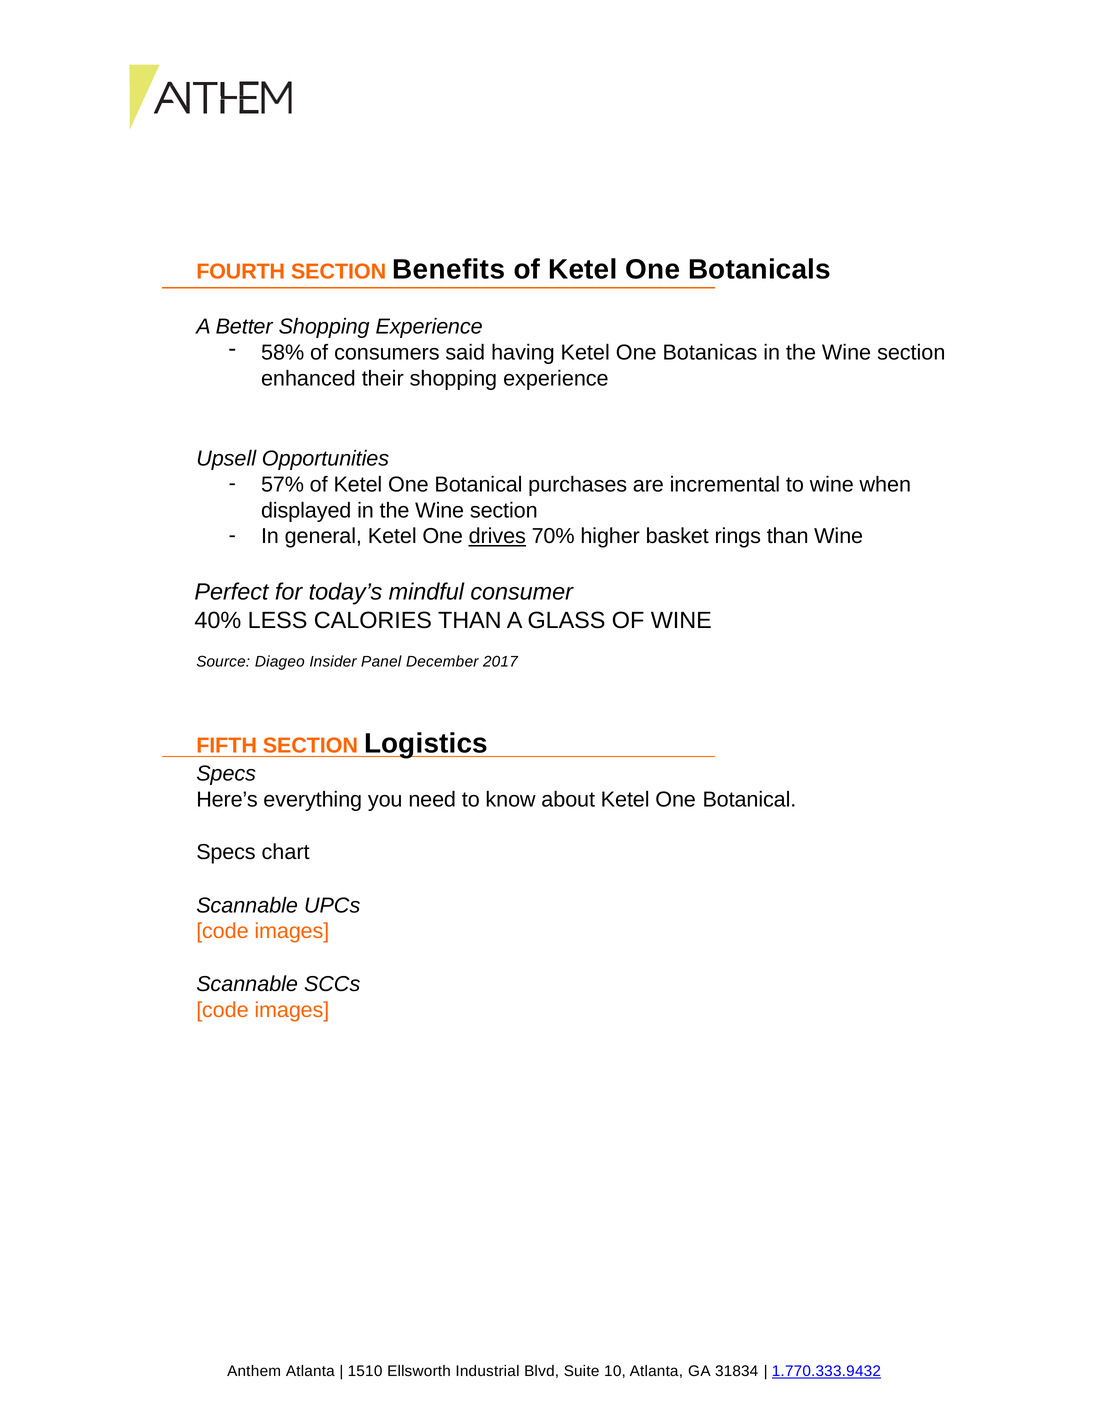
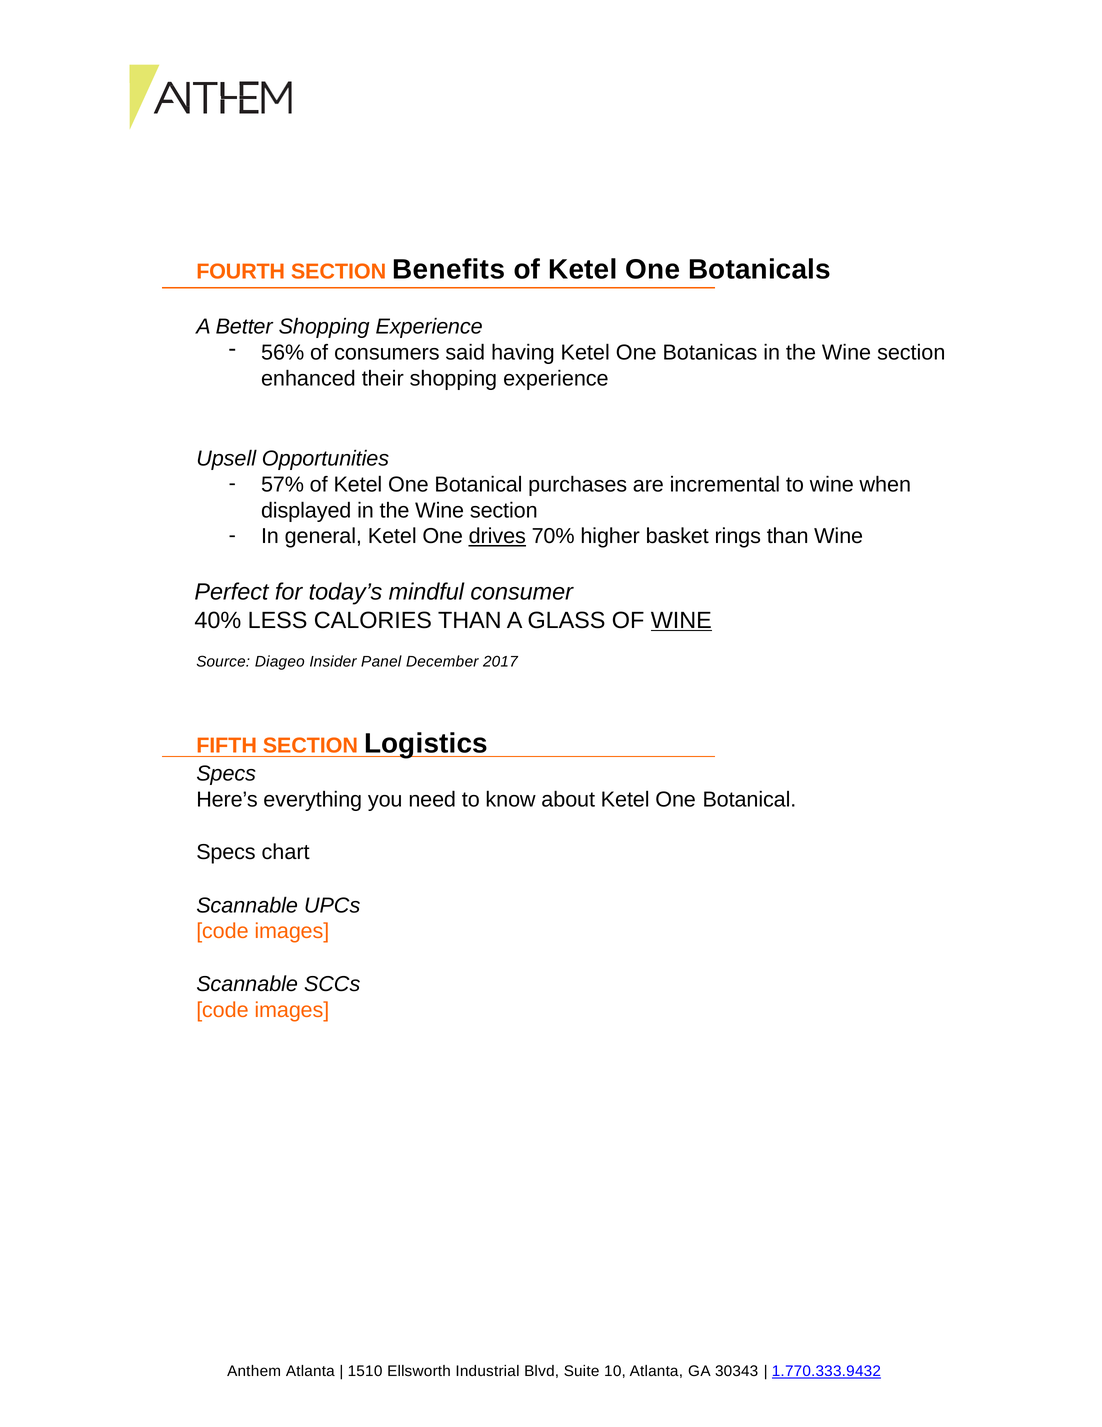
58%: 58% -> 56% (283, 352)
WINE underline: none -> present (681, 620)
31834: 31834 -> 30343 (737, 1370)
